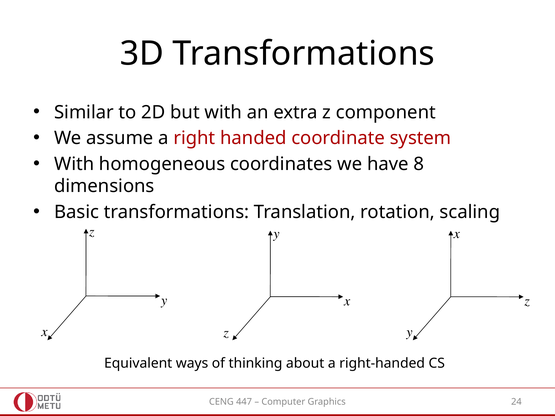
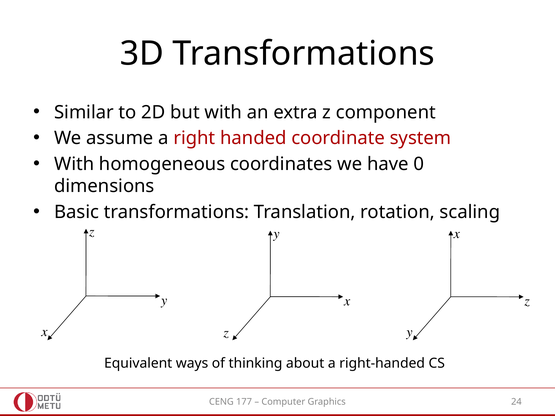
8: 8 -> 0 (419, 164)
447: 447 -> 177 (244, 402)
